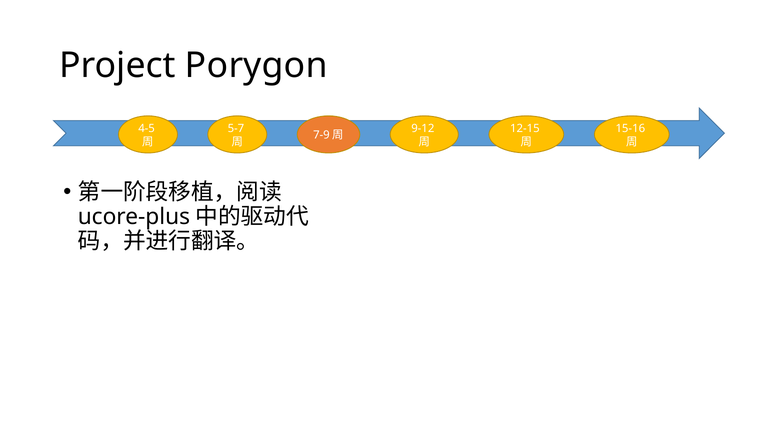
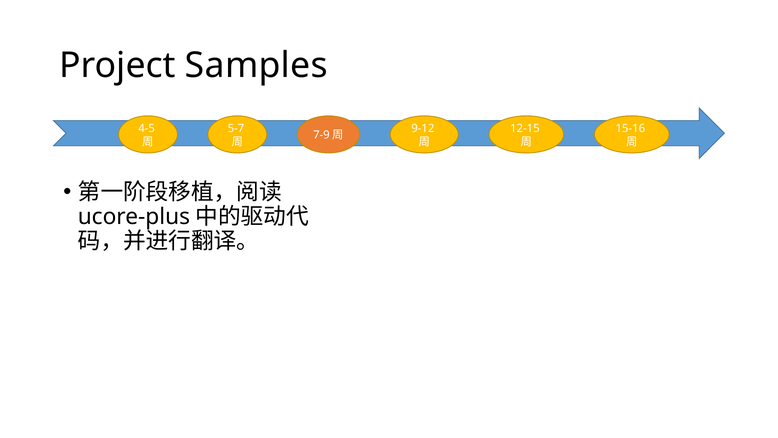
Porygon: Porygon -> Samples (256, 65)
